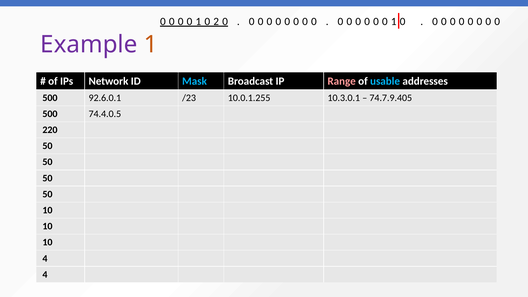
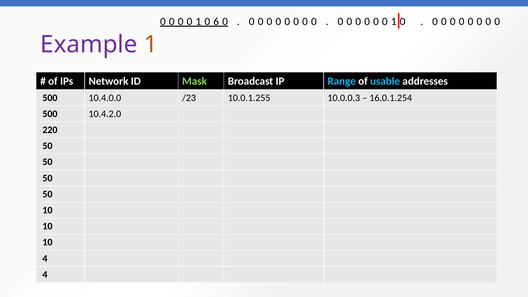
2: 2 -> 6 (216, 21)
Mask colour: light blue -> light green (195, 81)
Range colour: pink -> light blue (342, 81)
92.6.0.1: 92.6.0.1 -> 10.4.0.0 (105, 98)
10.3.0.1: 10.3.0.1 -> 10.0.0.3 (344, 98)
74.7.9.405: 74.7.9.405 -> 16.0.1.254 (391, 98)
74.4.0.5: 74.4.0.5 -> 10.4.2.0 (105, 114)
